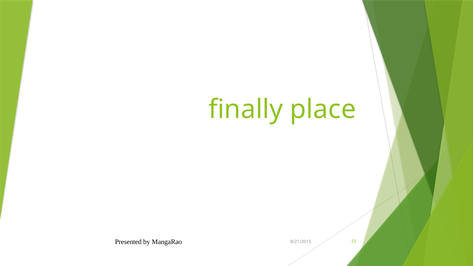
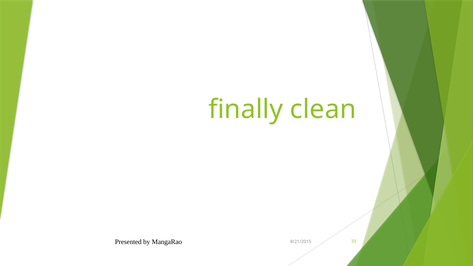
place: place -> clean (323, 109)
